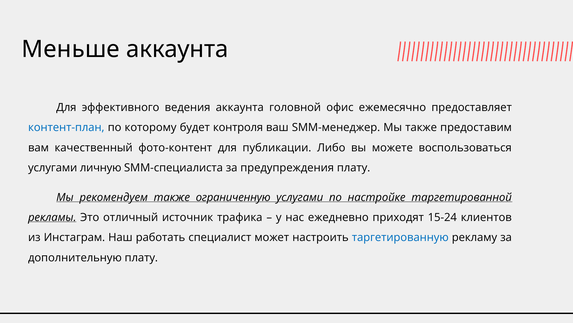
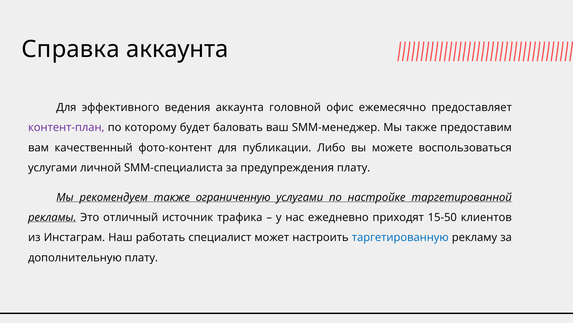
Меньше: Меньше -> Справка (71, 49)
контент-план colour: blue -> purple (66, 127)
контроля: контроля -> баловать (238, 127)
личную: личную -> личной (101, 167)
15-24: 15-24 -> 15-50 (442, 217)
